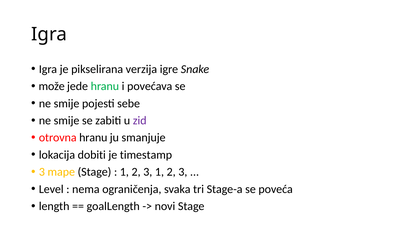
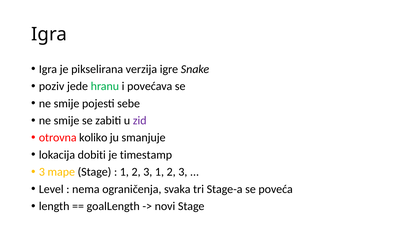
može: može -> poziv (52, 86)
otrovna hranu: hranu -> koliko (93, 138)
